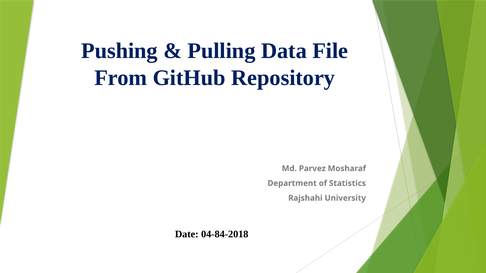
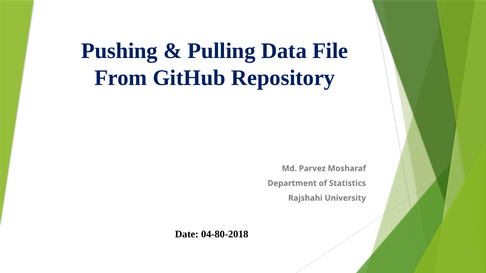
04-84-2018: 04-84-2018 -> 04-80-2018 (225, 235)
